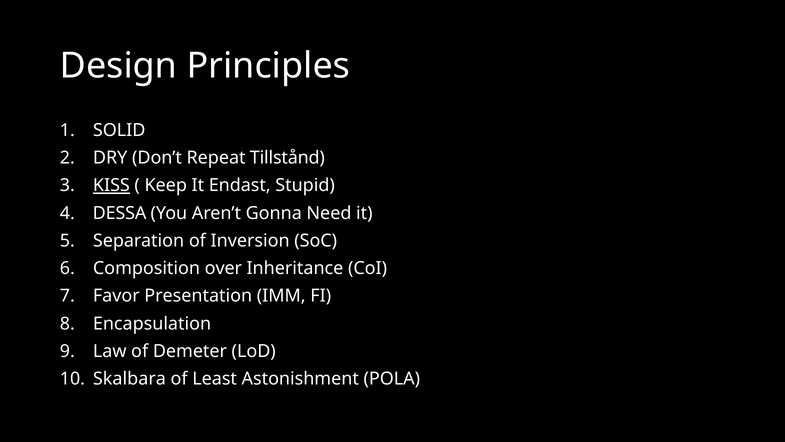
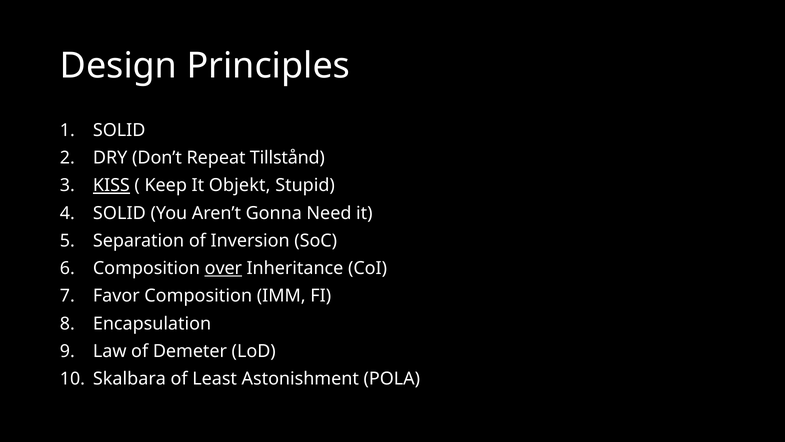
Endast: Endast -> Objekt (240, 185)
DESSA: DESSA -> SOLID (119, 213)
over underline: none -> present (223, 268)
Favor Presentation: Presentation -> Composition (198, 296)
